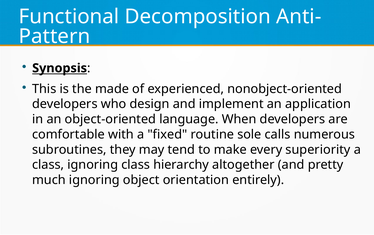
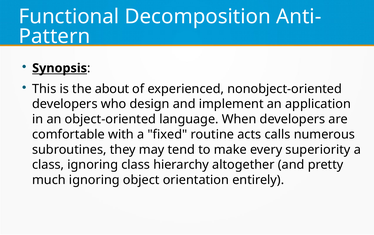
made: made -> about (112, 89)
sole: sole -> acts (249, 135)
